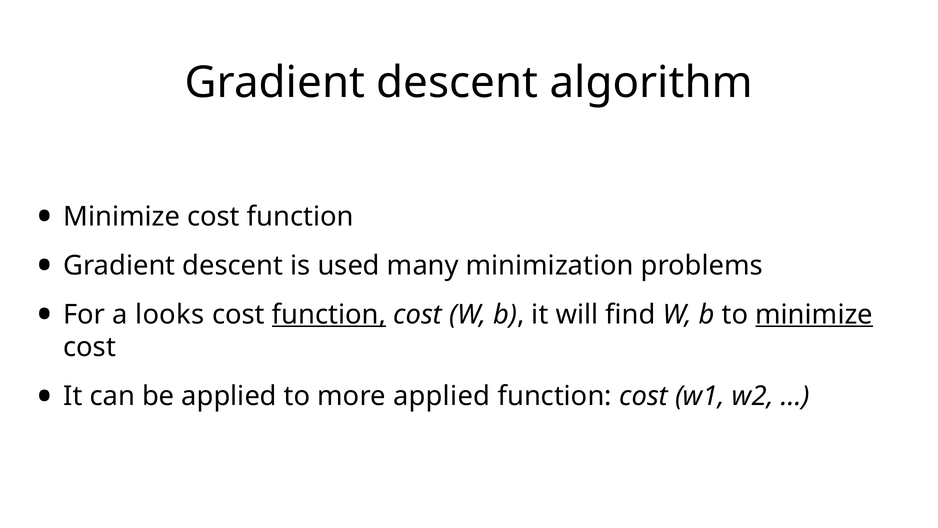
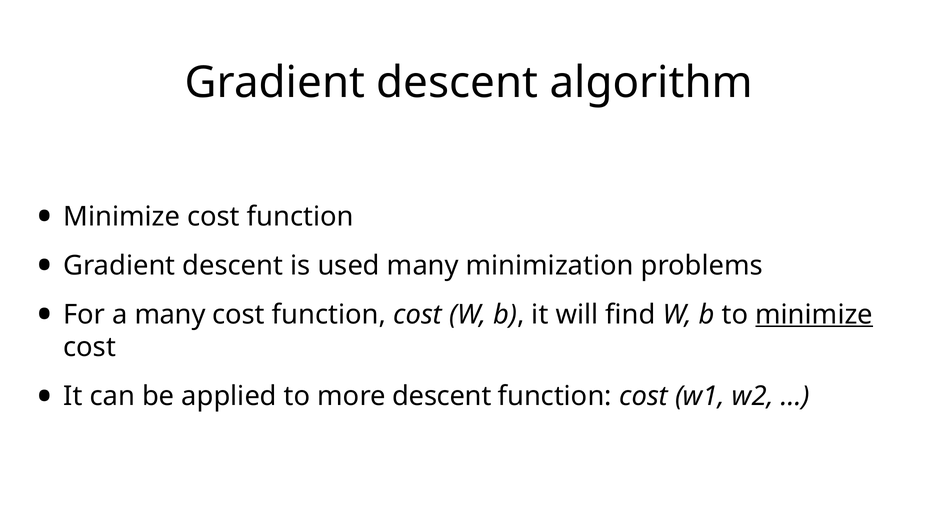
a looks: looks -> many (170, 314)
function underline: present -> none (329, 314)
more applied: applied -> descent (442, 396)
